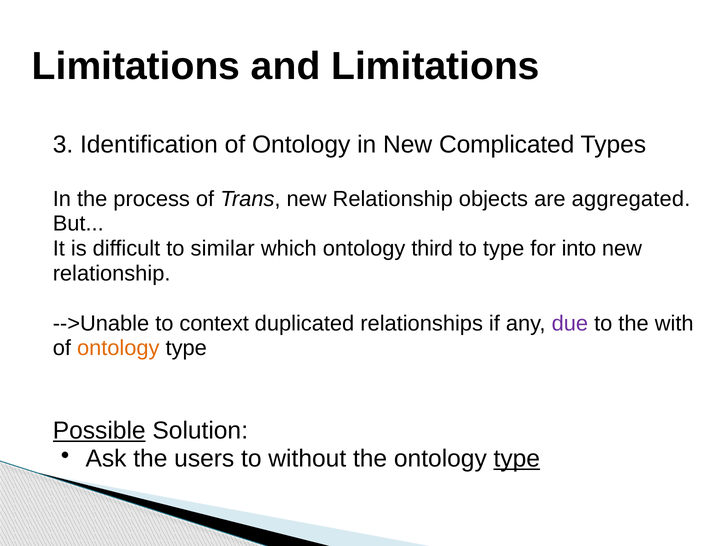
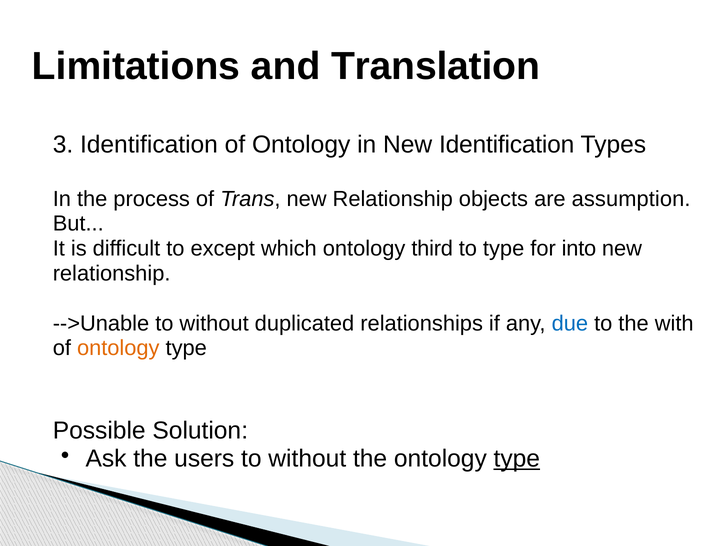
and Limitations: Limitations -> Translation (436, 66)
New Complicated: Complicated -> Identification (507, 144)
aggregated: aggregated -> assumption (631, 199)
similar: similar -> except (223, 249)
-->Unable to context: context -> without (214, 323)
due colour: purple -> blue (570, 323)
Possible underline: present -> none (99, 431)
